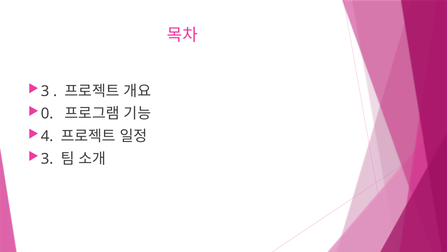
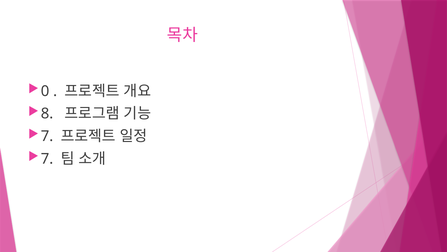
3: 3 -> 0 (45, 91)
0: 0 -> 8 (47, 113)
4: 4 -> 7 (47, 136)
3: 3 -> 7 (47, 159)
